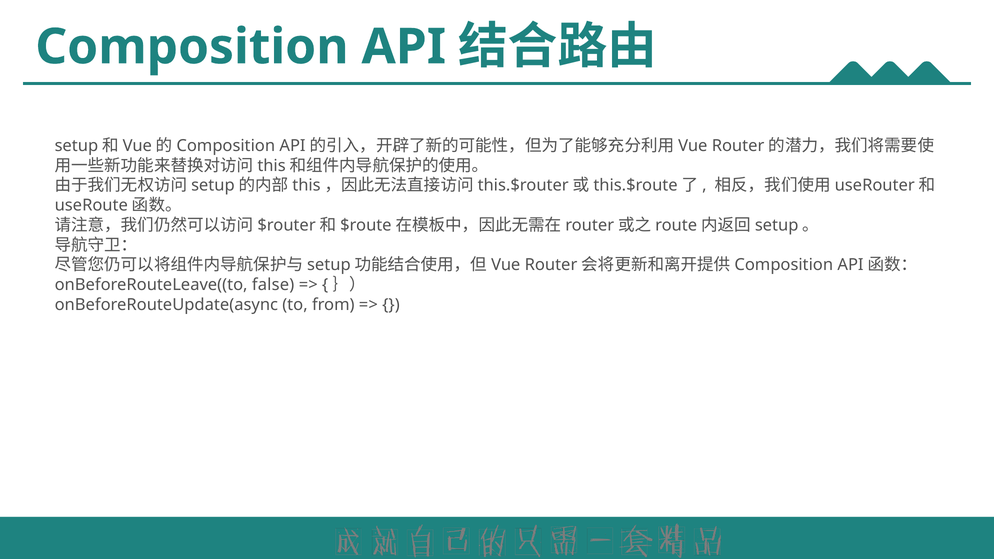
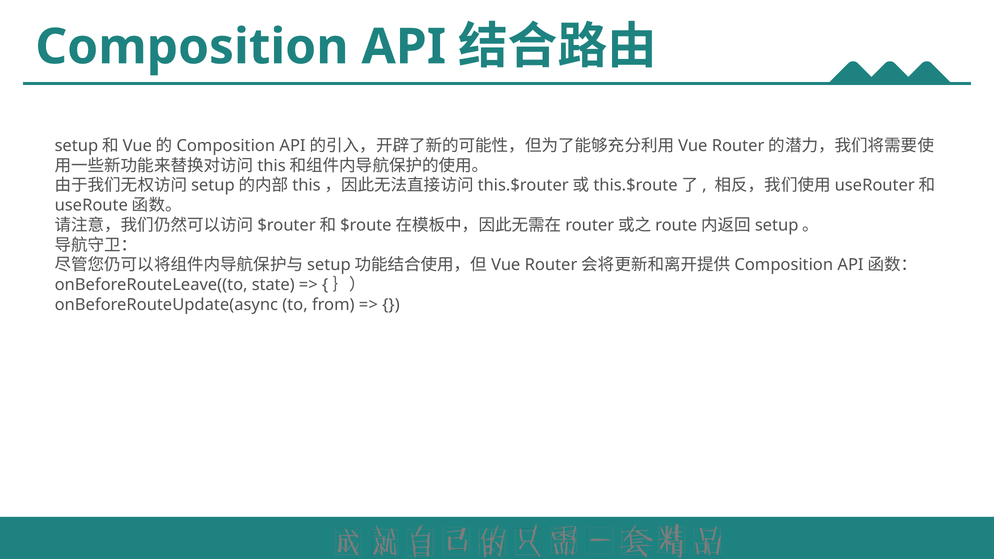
false: false -> state (273, 285)
